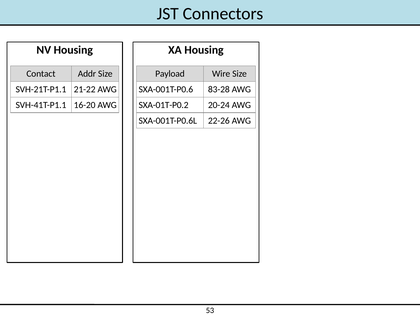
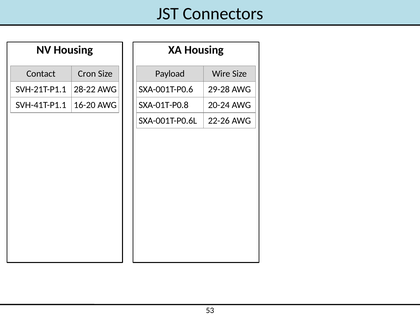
Addr: Addr -> Cron (87, 74)
21-22: 21-22 -> 28-22 (85, 89)
83-28: 83-28 -> 29-28 (219, 89)
SXA-01T-P0.2: SXA-01T-P0.2 -> SXA-01T-P0.8 (164, 105)
